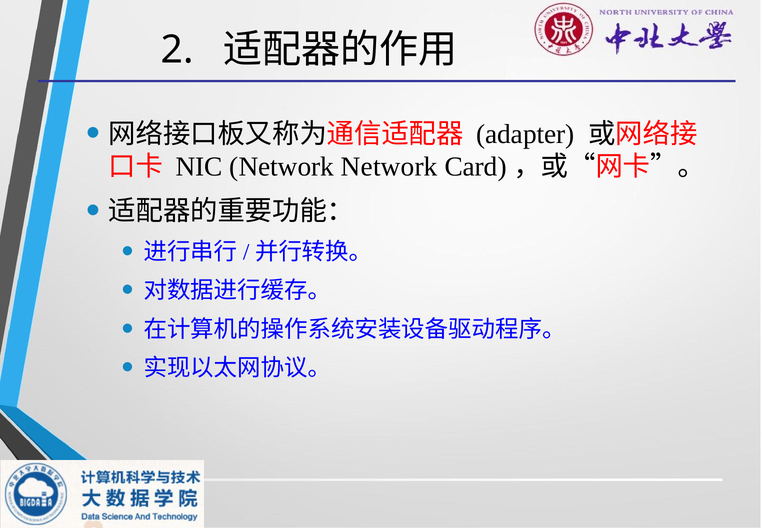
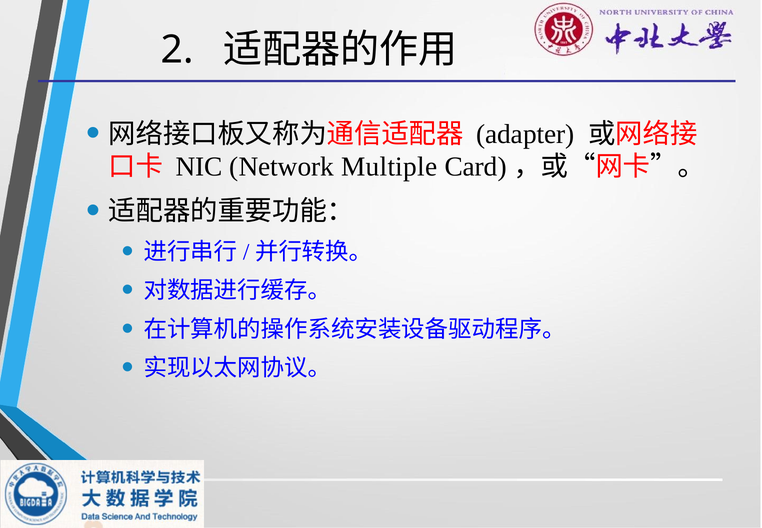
Network Network: Network -> Multiple (389, 167)
